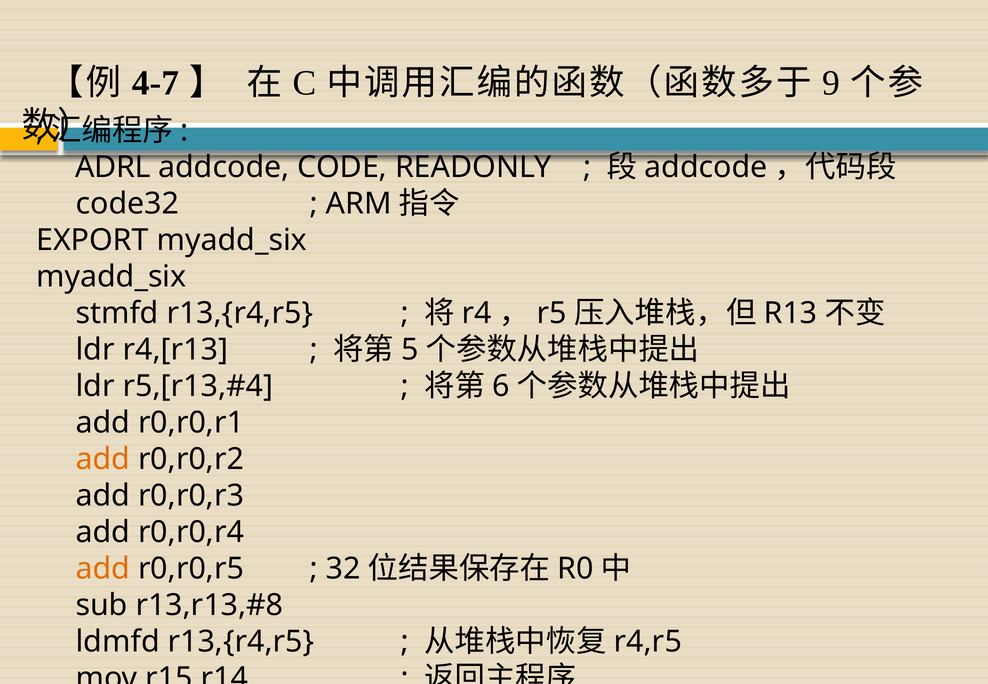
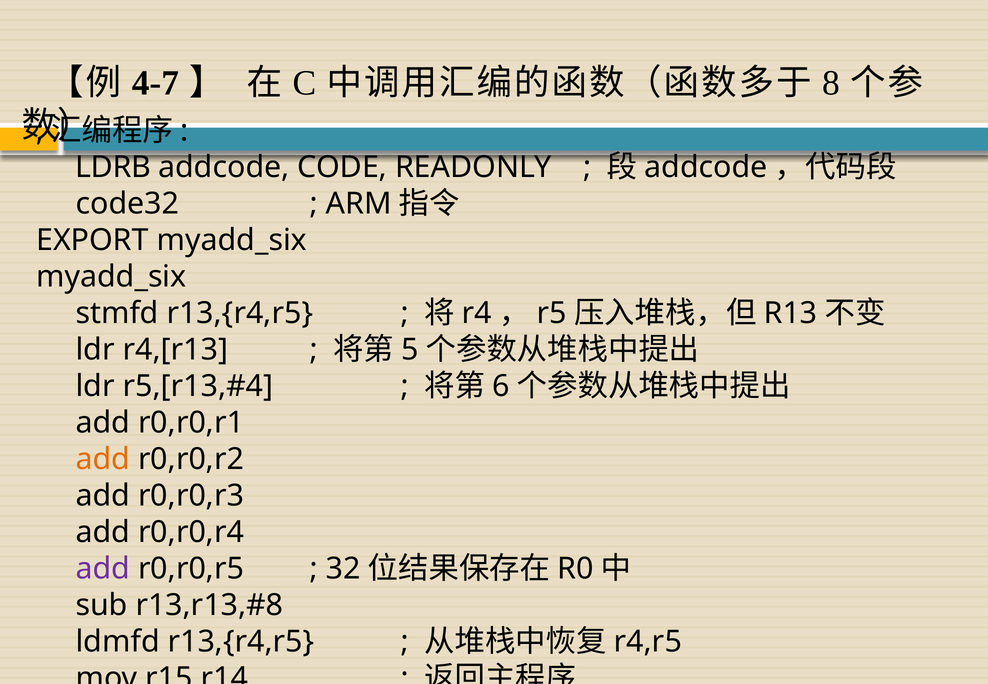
9: 9 -> 8 (831, 83)
ADRL: ADRL -> LDRB (113, 167)
add colour: orange -> purple (103, 569)
